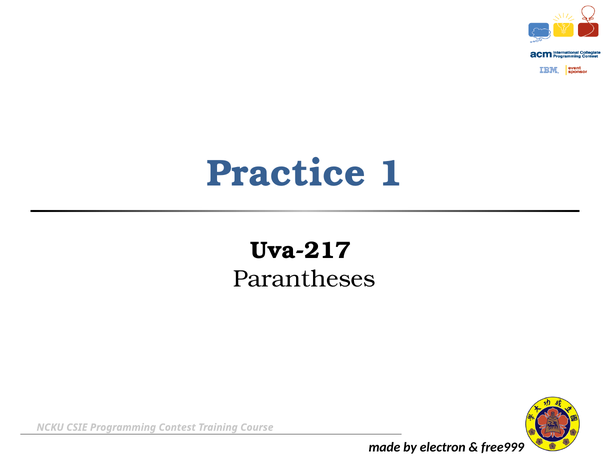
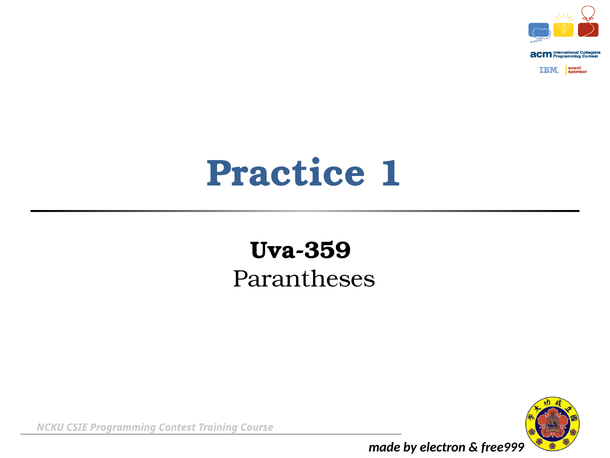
Uva-217: Uva-217 -> Uva-359 (301, 250)
